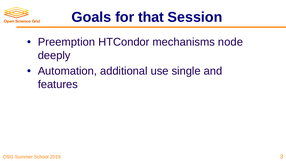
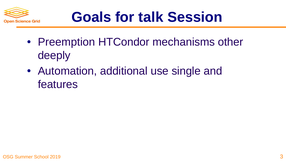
that: that -> talk (151, 17)
node: node -> other (231, 42)
